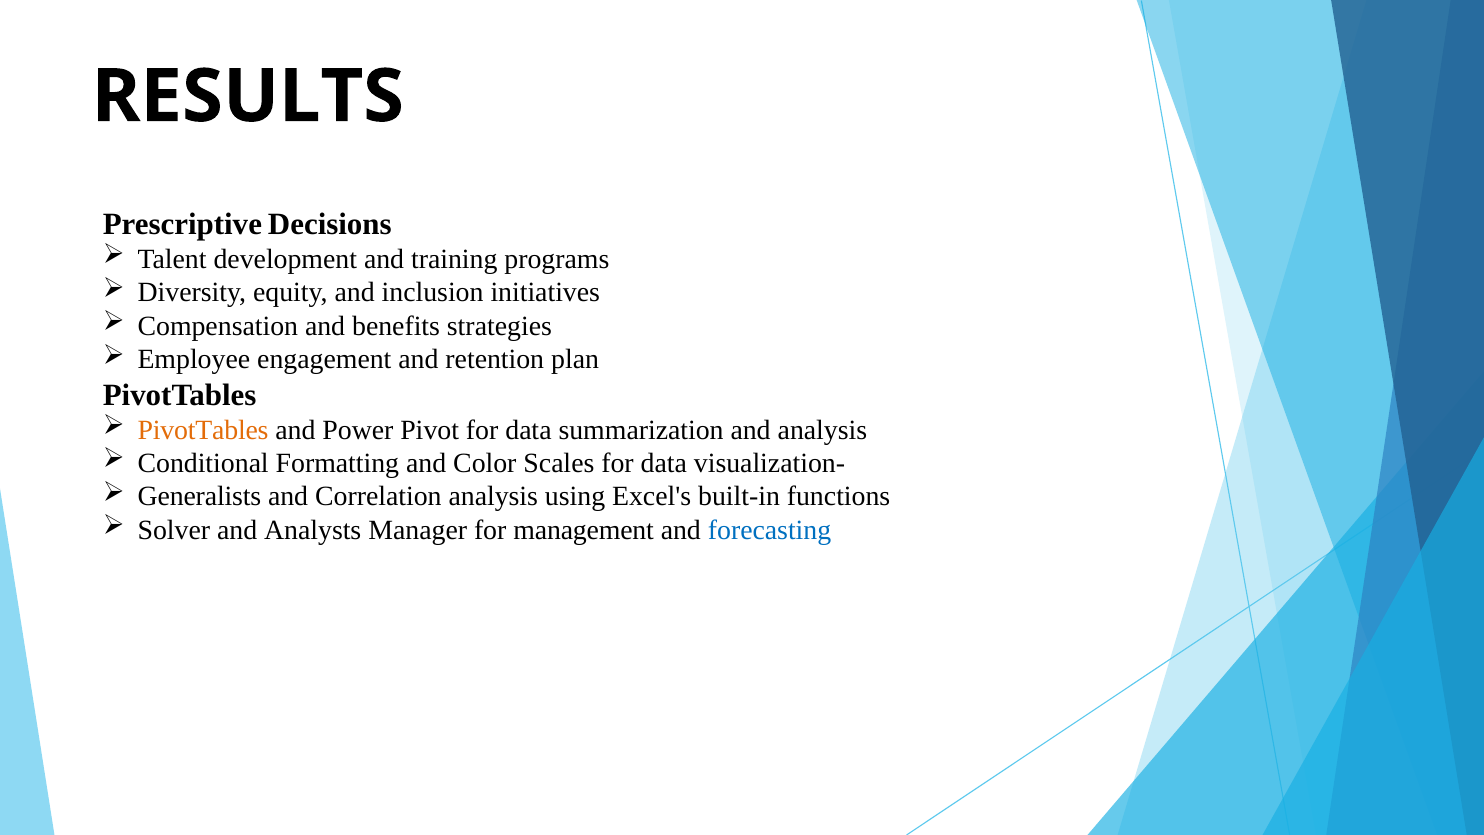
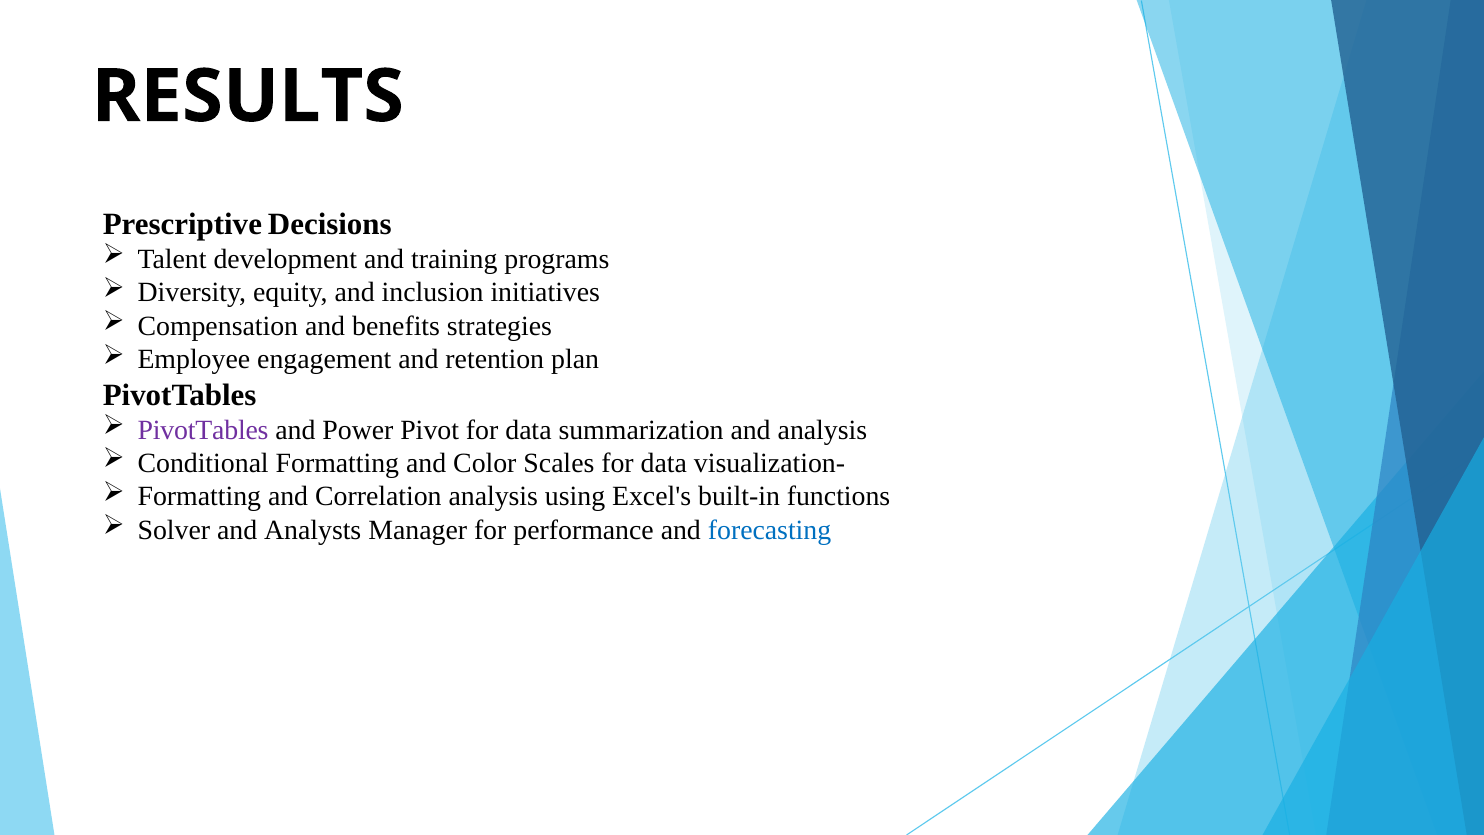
PivotTables colour: orange -> purple (203, 430)
Generalists: Generalists -> Formatting (199, 497)
management: management -> performance (584, 530)
